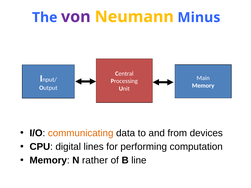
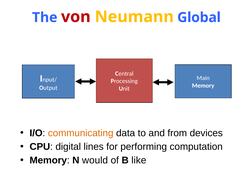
von colour: purple -> red (76, 17)
Minus: Minus -> Global (199, 17)
rather: rather -> would (95, 161)
line: line -> like (139, 161)
